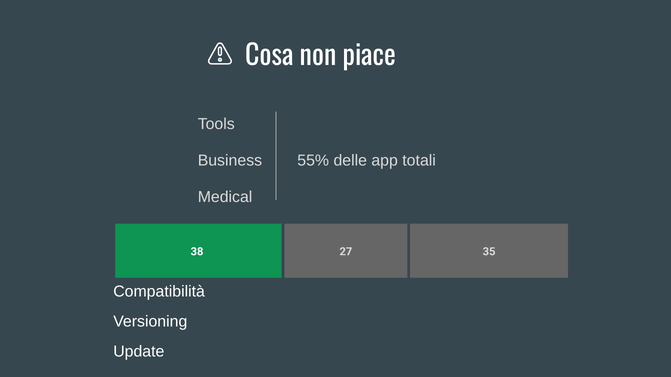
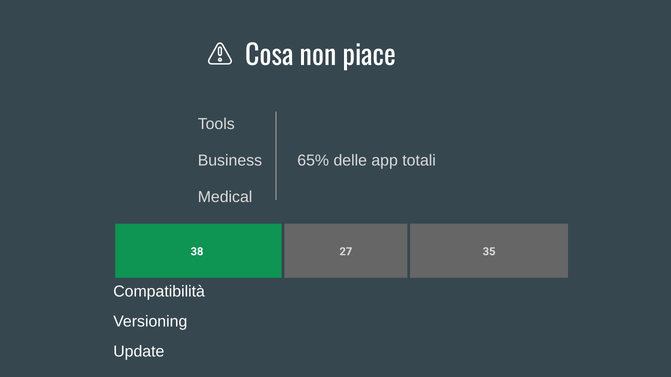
55%: 55% -> 65% (313, 161)
